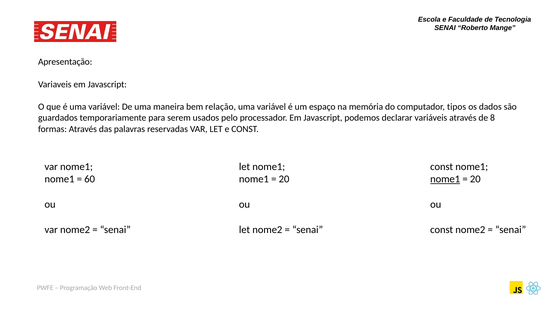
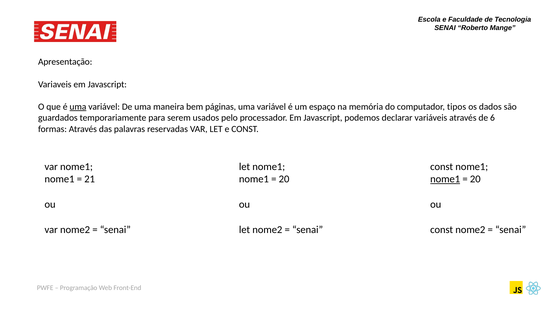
uma underline: none -> present (78, 106)
relação: relação -> páginas (221, 106)
8: 8 -> 6 (493, 118)
60: 60 -> 21 (90, 179)
